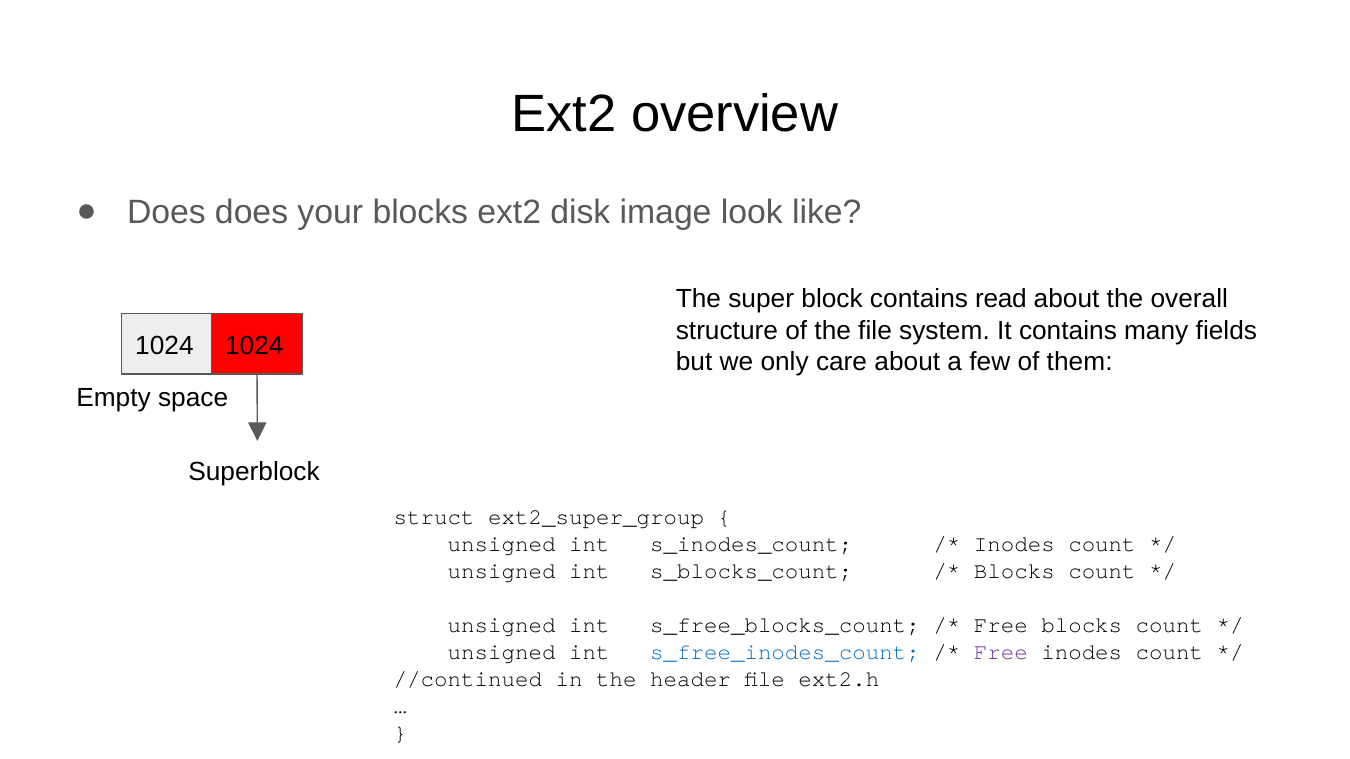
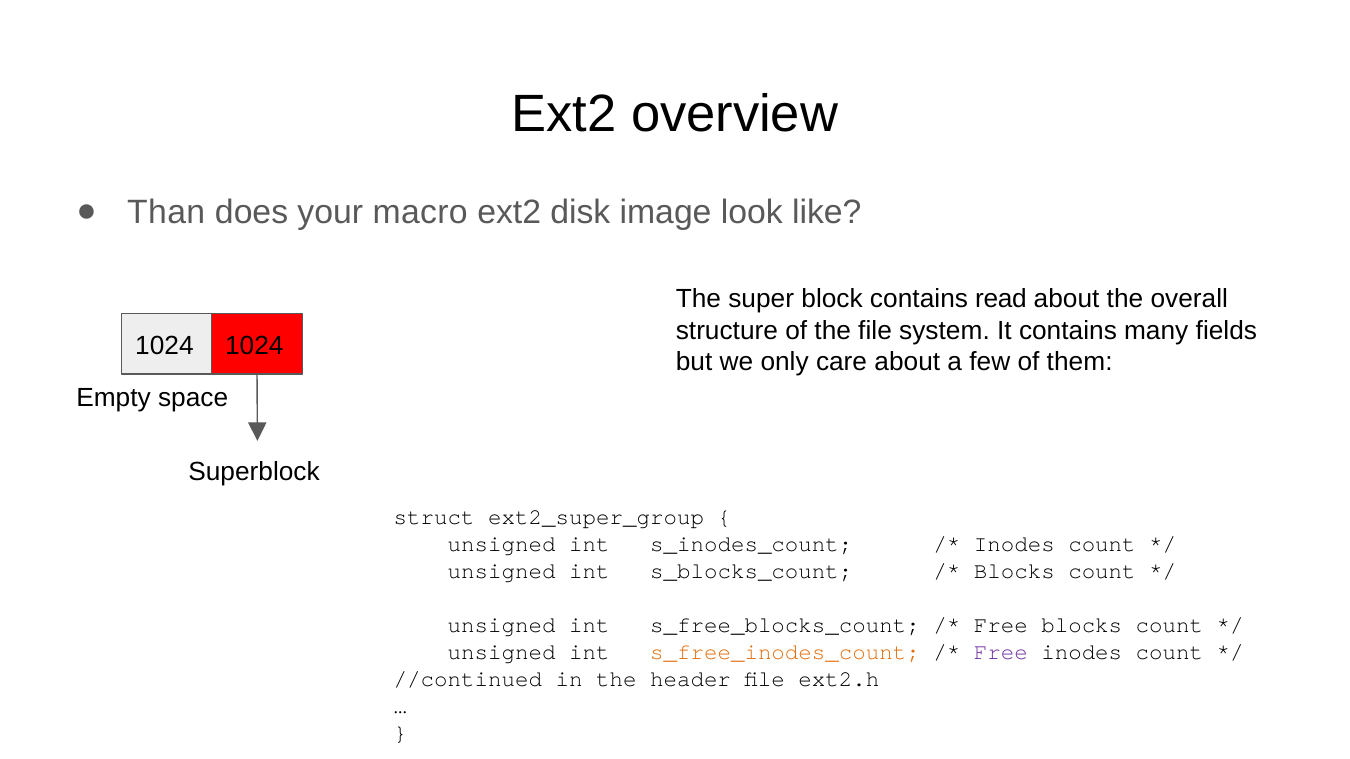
Does: Does -> Than (166, 212)
your blocks: blocks -> macro (420, 212)
s_free_inodes_count colour: blue -> orange (785, 652)
